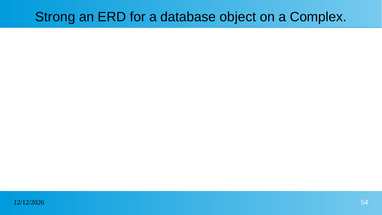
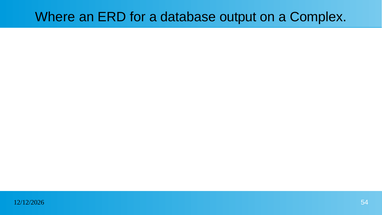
Strong: Strong -> Where (55, 17)
object: object -> output (238, 17)
